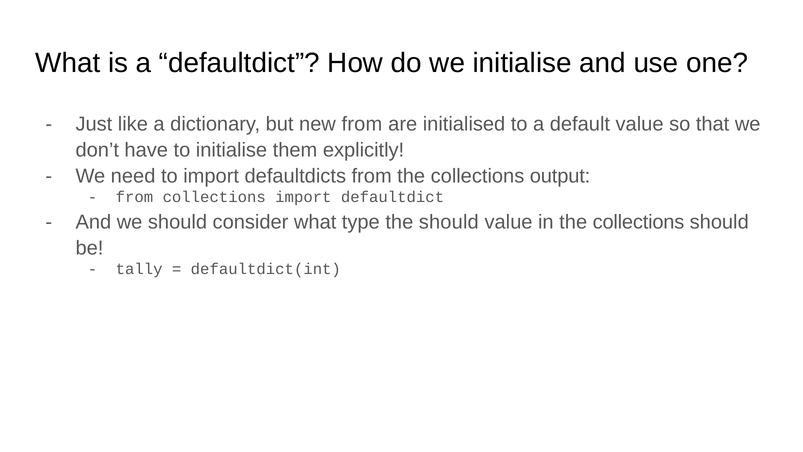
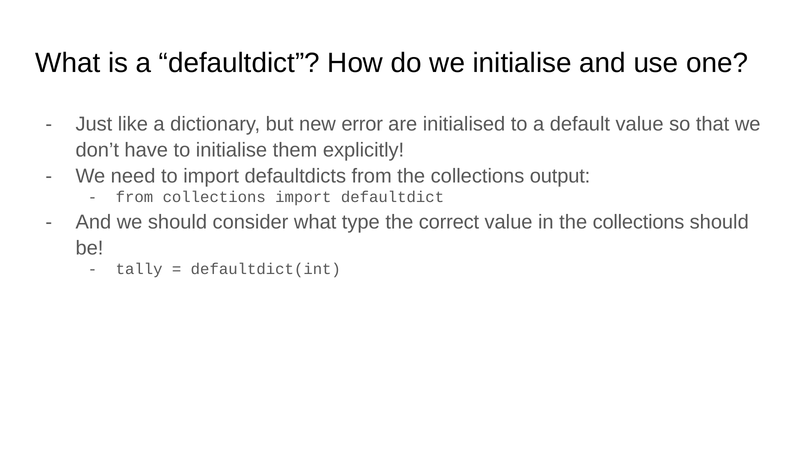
new from: from -> error (362, 124)
the should: should -> correct (449, 222)
